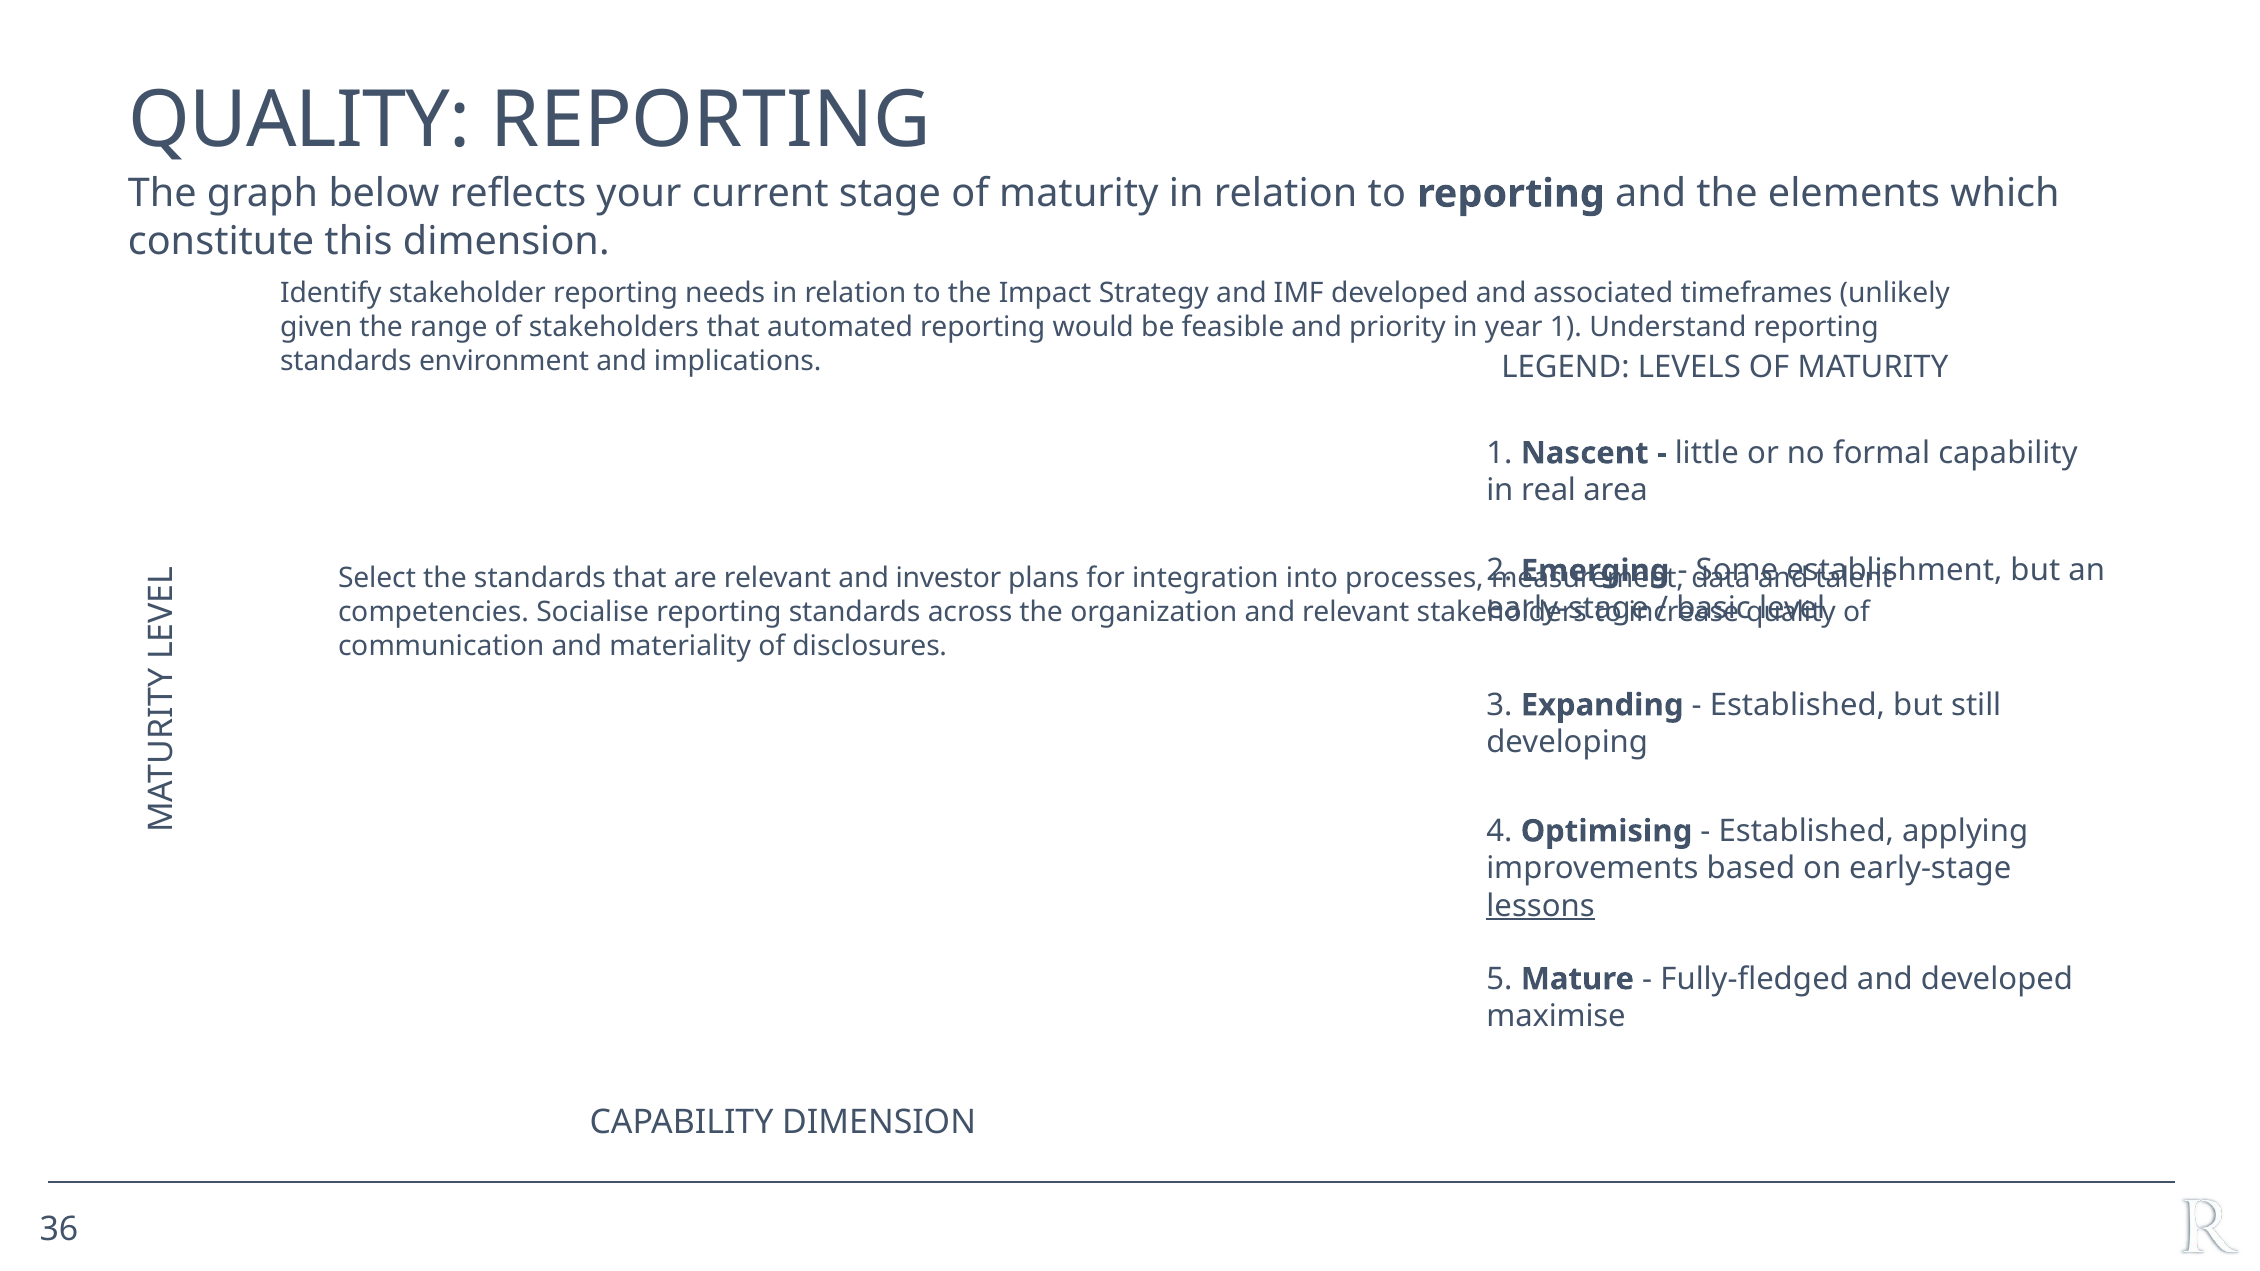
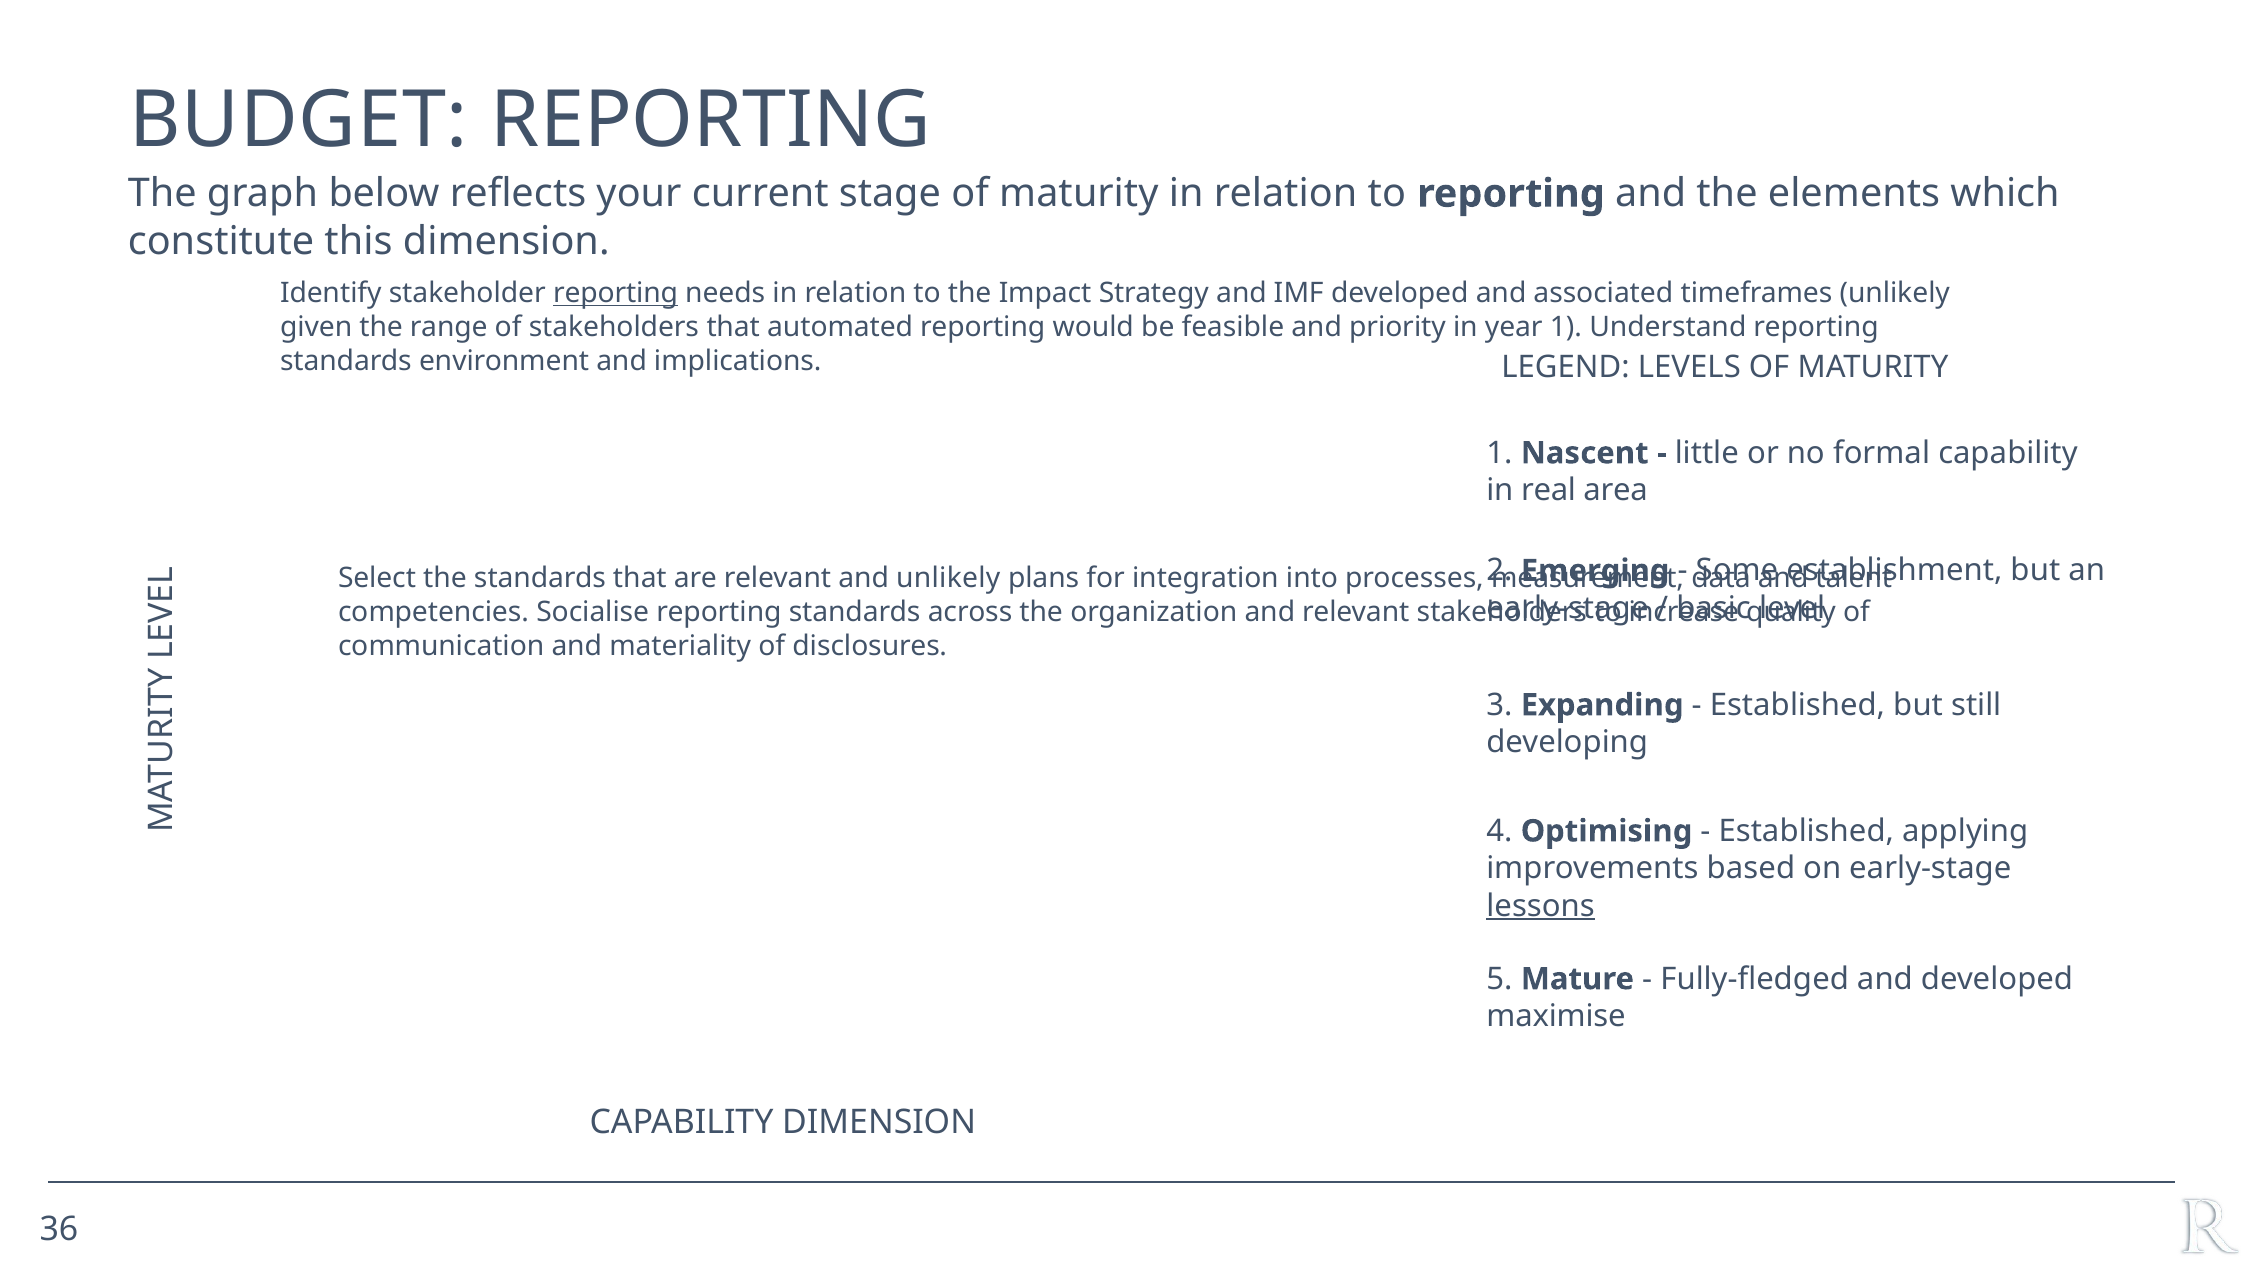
QUALITY: QUALITY -> BUDGET (299, 121)
reporting underline: none -> present (616, 293)
and investor: investor -> unlikely (948, 578)
